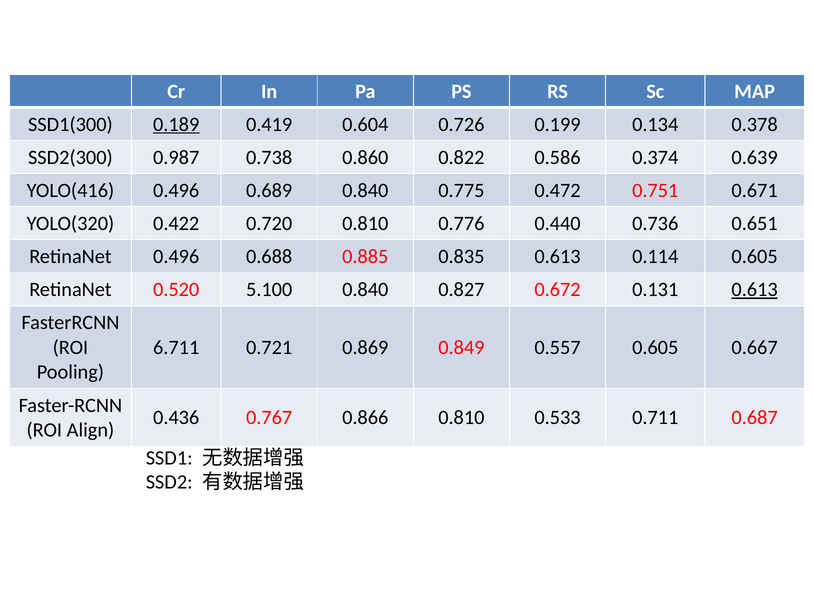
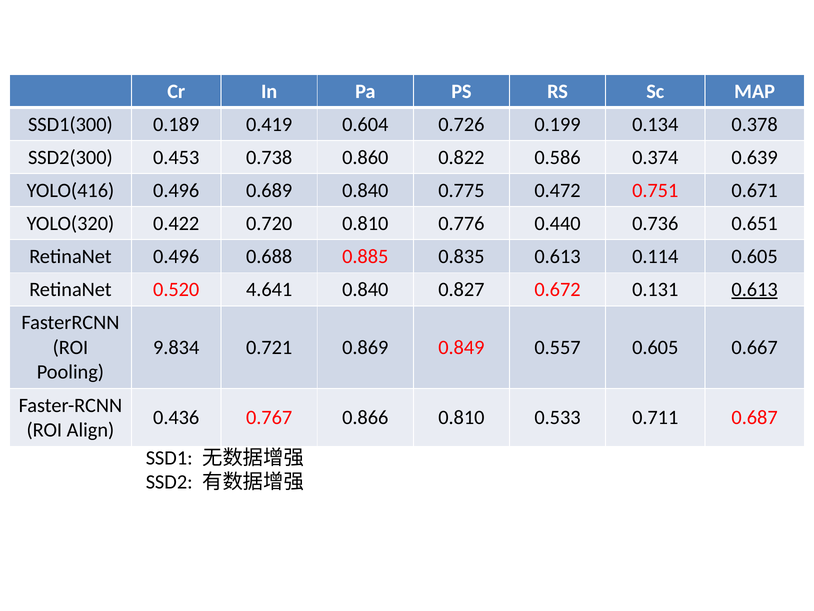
0.189 underline: present -> none (176, 124)
0.987: 0.987 -> 0.453 (176, 157)
5.100: 5.100 -> 4.641 (269, 289)
6.711: 6.711 -> 9.834 (176, 347)
